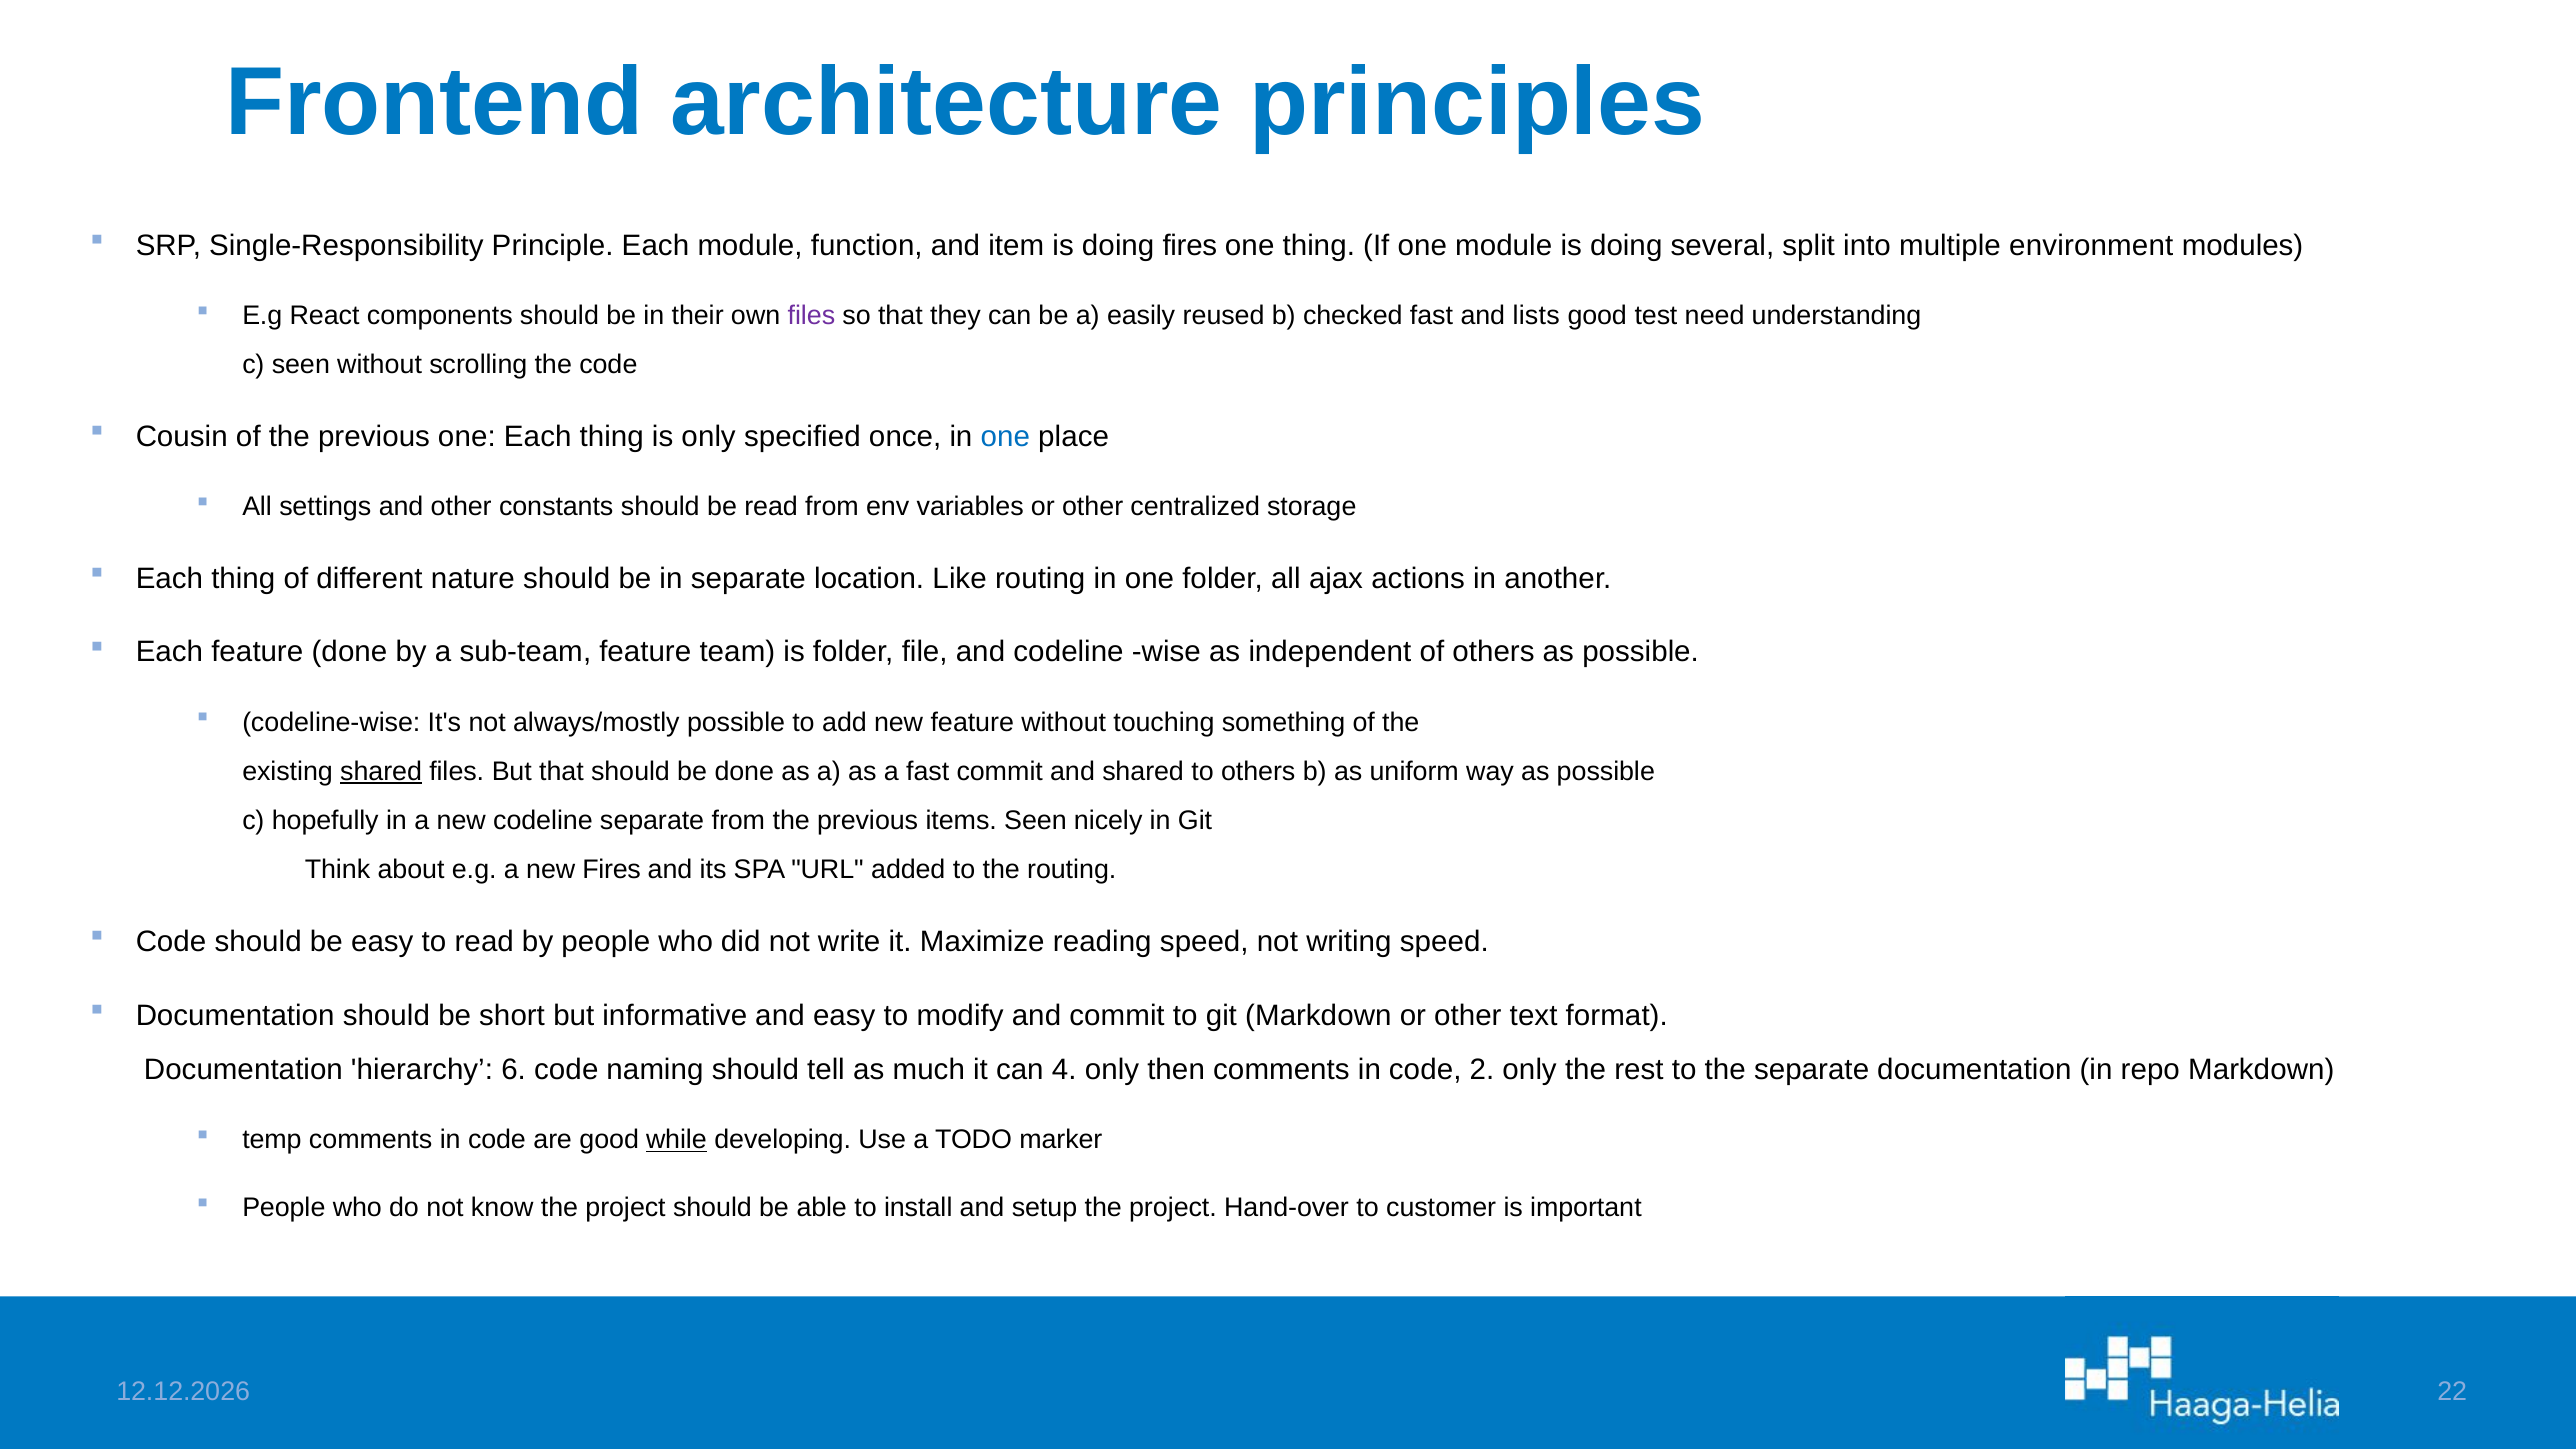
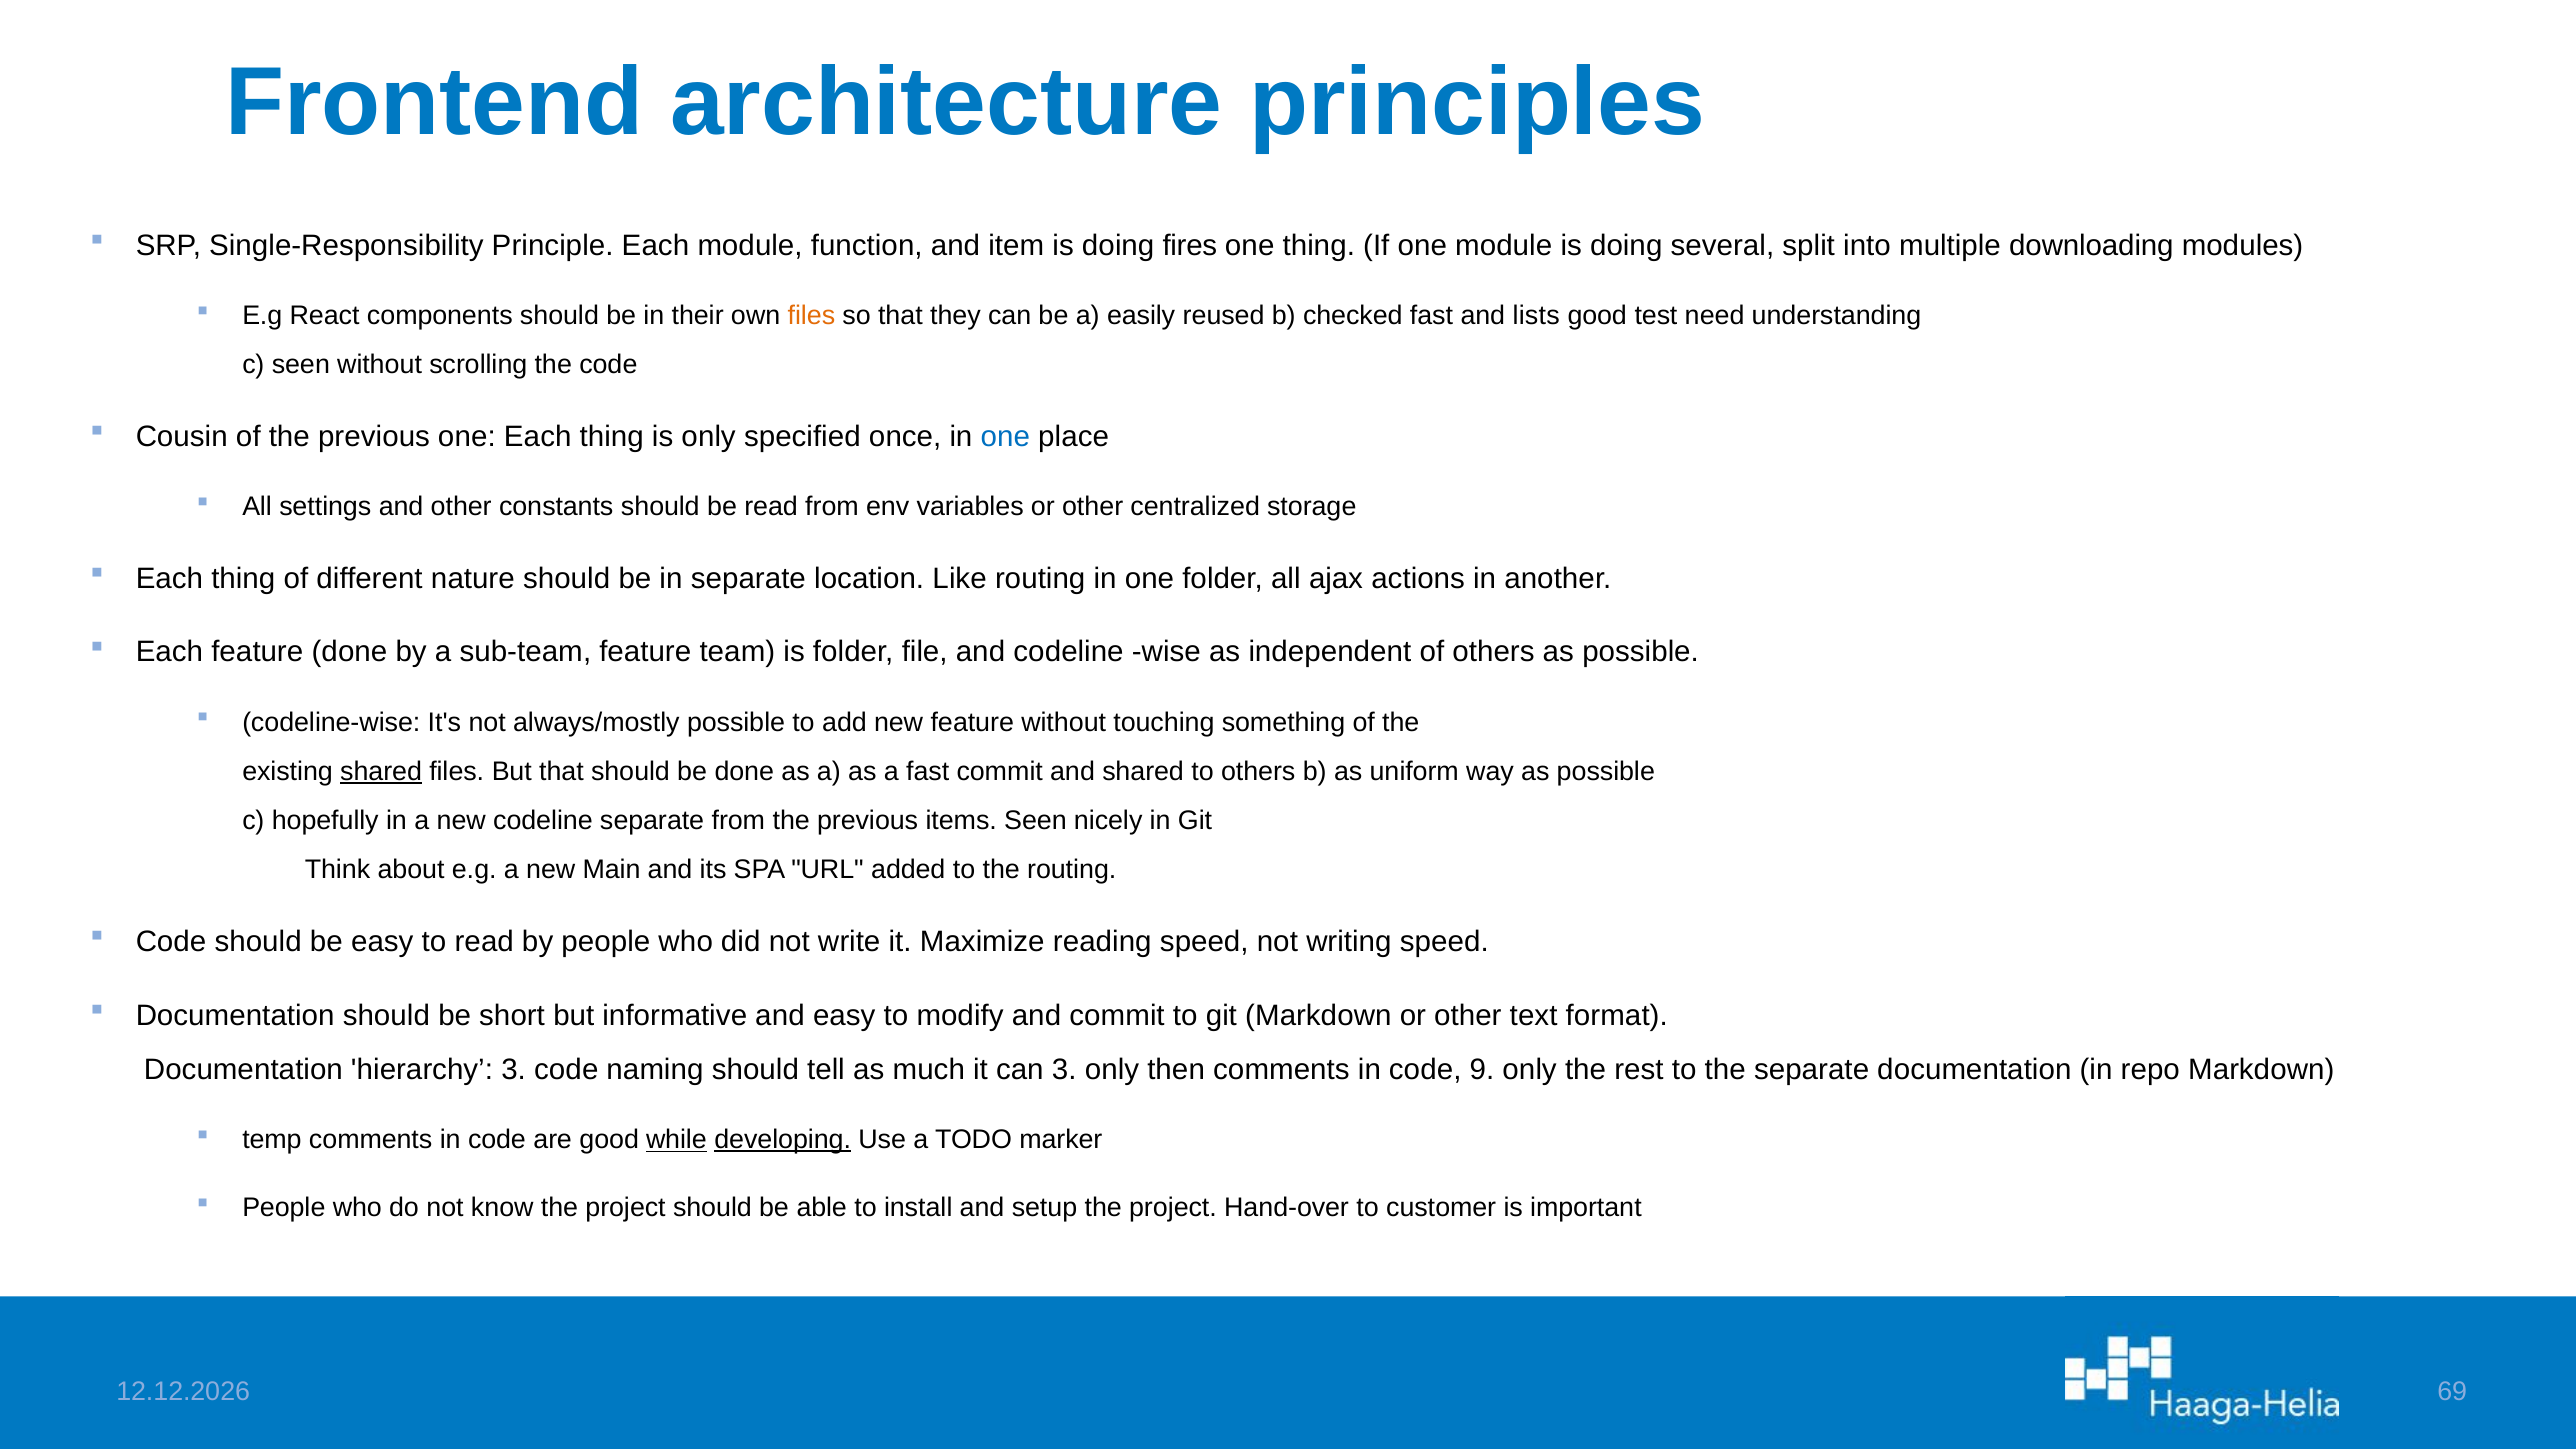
environment: environment -> downloading (2091, 246)
files colour: purple -> orange (811, 316)
new Fires: Fires -> Main (612, 870)
hierarchy 6: 6 -> 3 (514, 1070)
can 4: 4 -> 3 (1064, 1070)
2: 2 -> 9 (1482, 1070)
developing underline: none -> present (783, 1140)
22: 22 -> 69 (2452, 1391)
